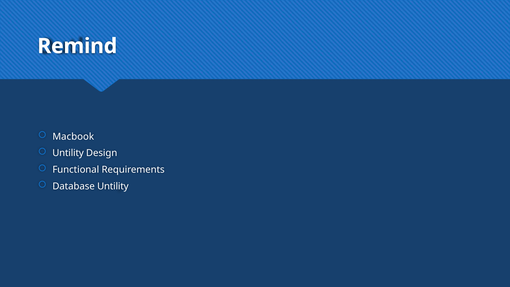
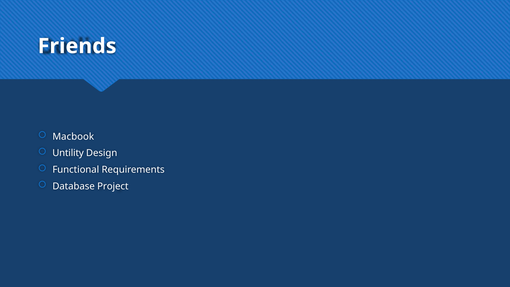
Remind: Remind -> Friends (77, 46)
Database Untility: Untility -> Project (113, 186)
